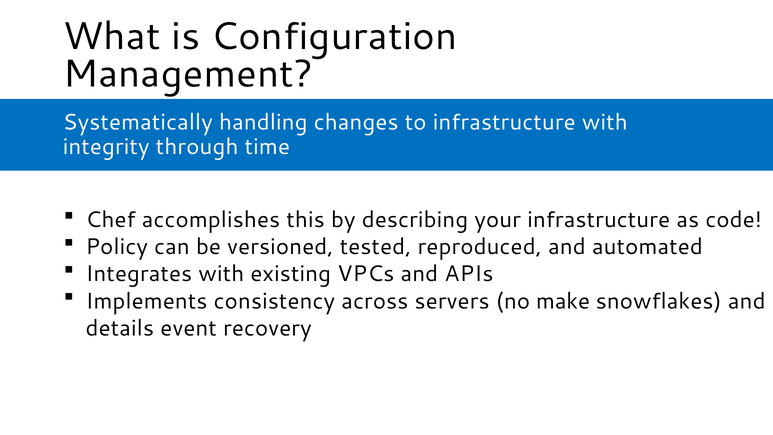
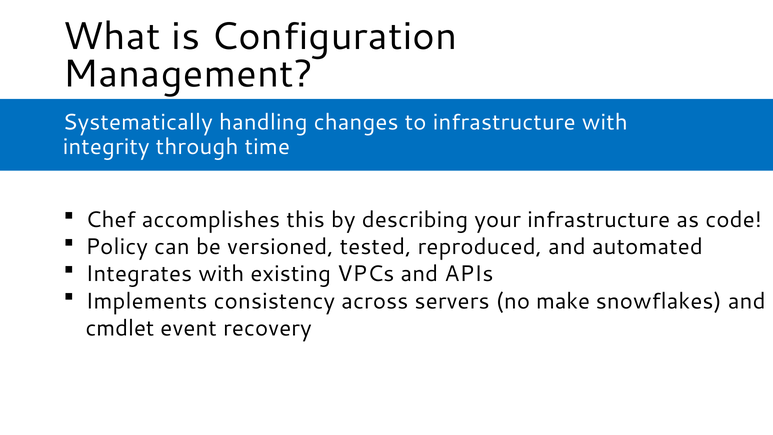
details: details -> cmdlet (120, 328)
